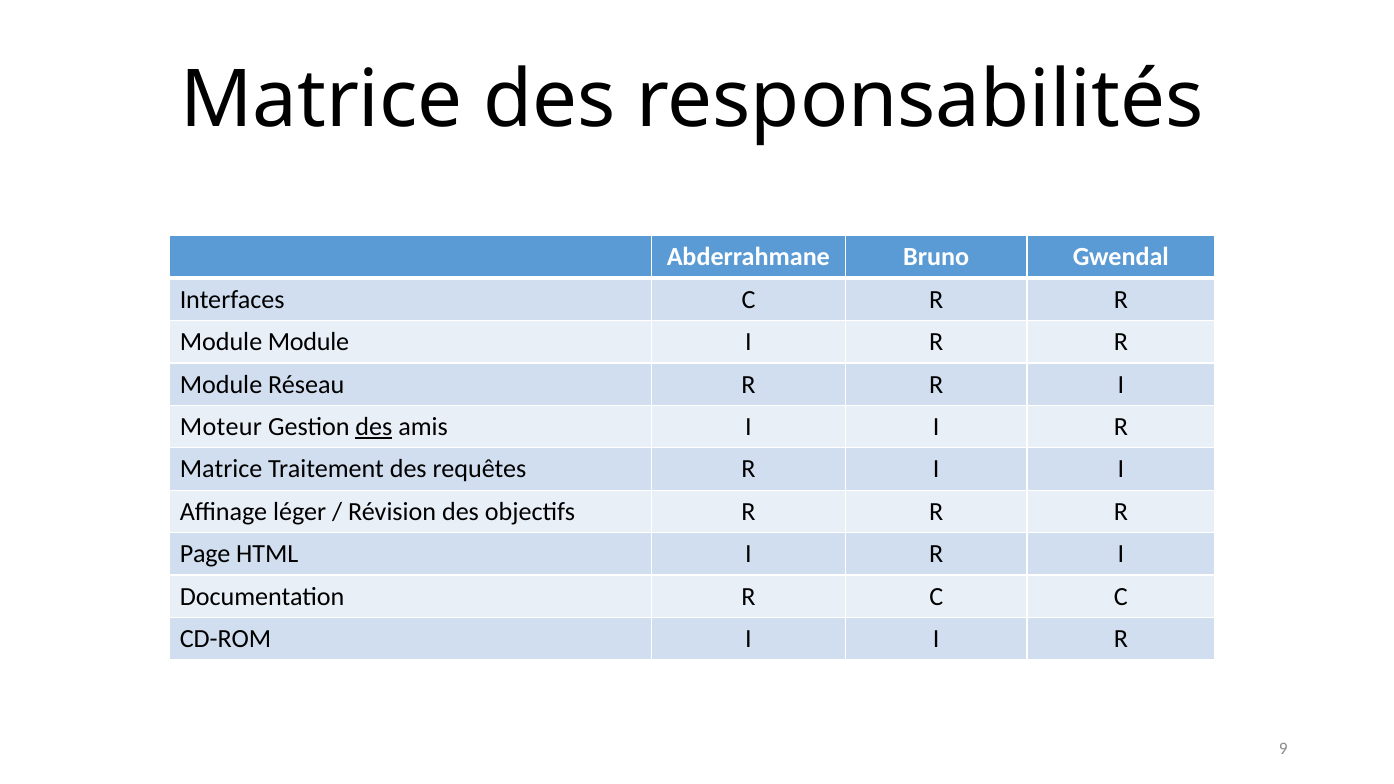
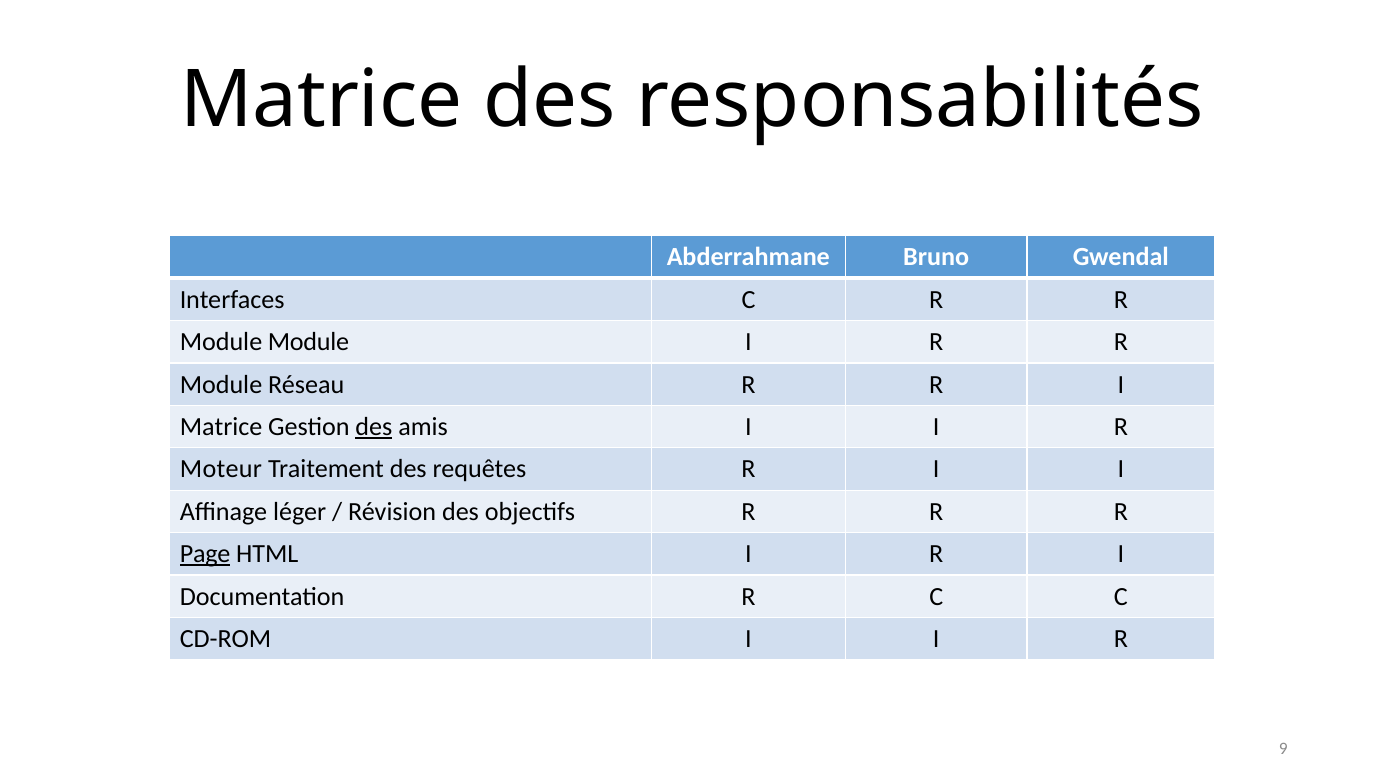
Moteur: Moteur -> Matrice (221, 427)
Matrice: Matrice -> Moteur (221, 469)
Page underline: none -> present (205, 554)
